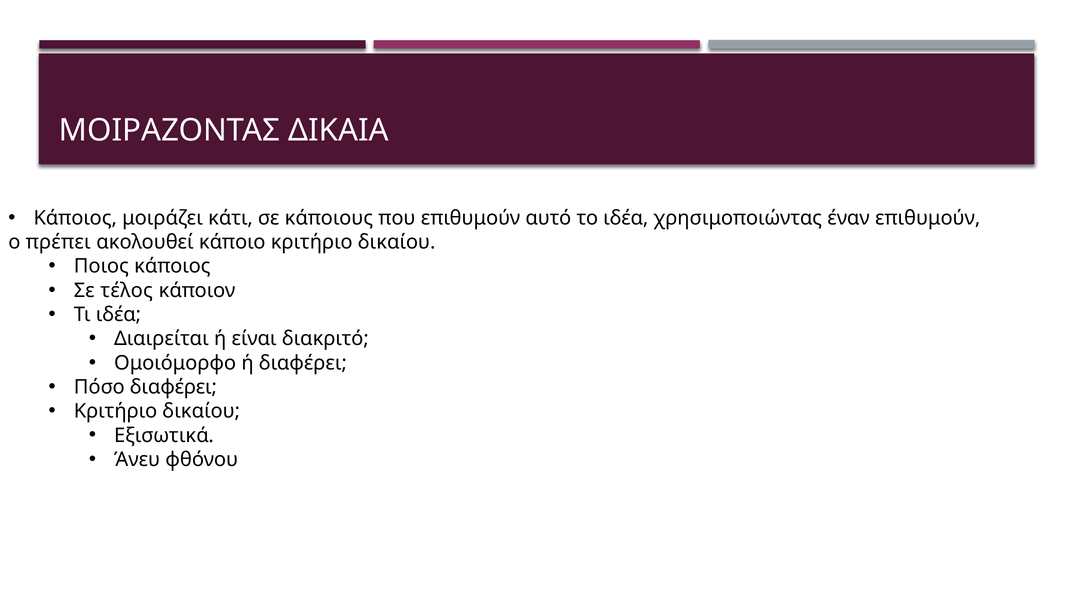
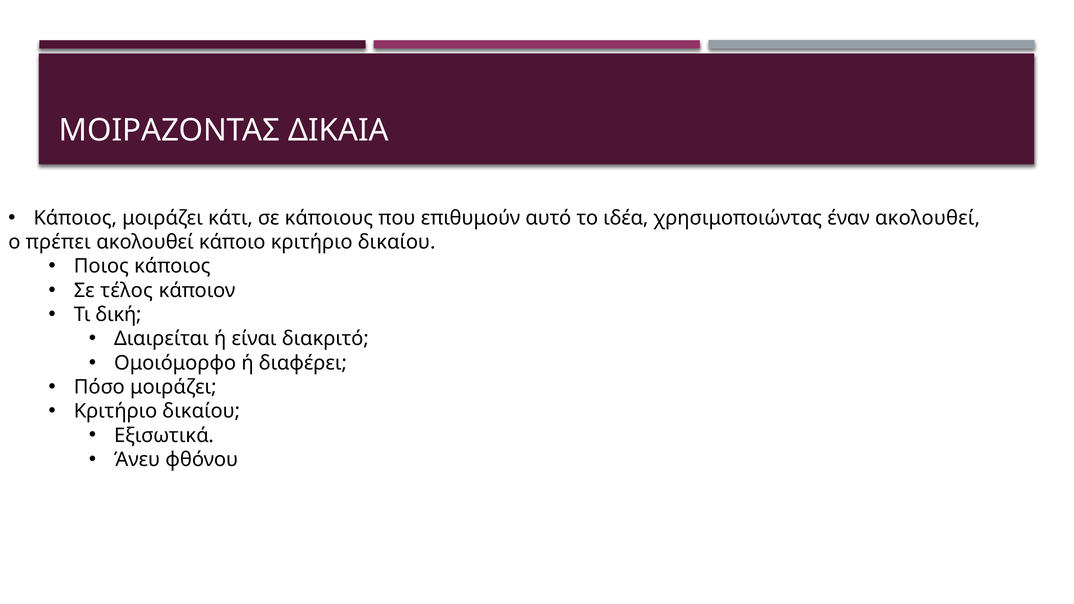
έναν επιθυμούν: επιθυμούν -> ακολουθεί (928, 218)
Τι ιδέα: ιδέα -> δική (118, 315)
Πόσο διαφέρει: διαφέρει -> μοιράζει (173, 387)
